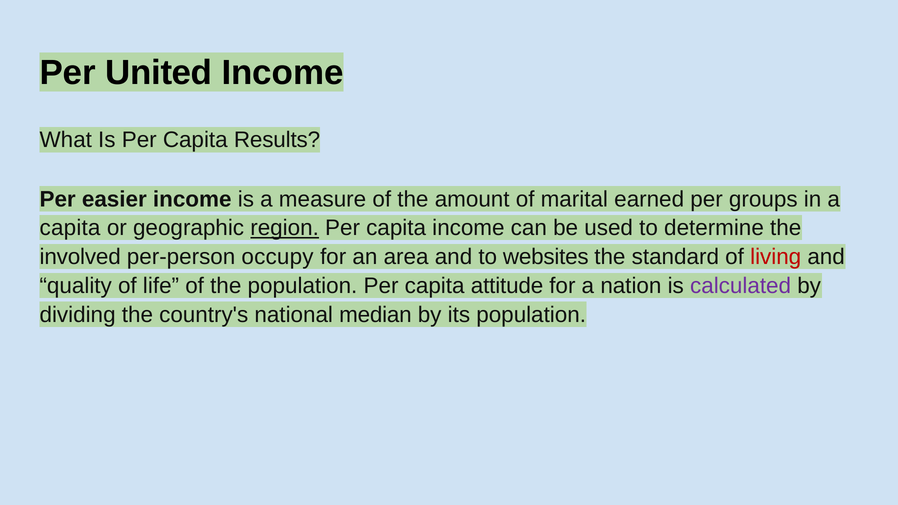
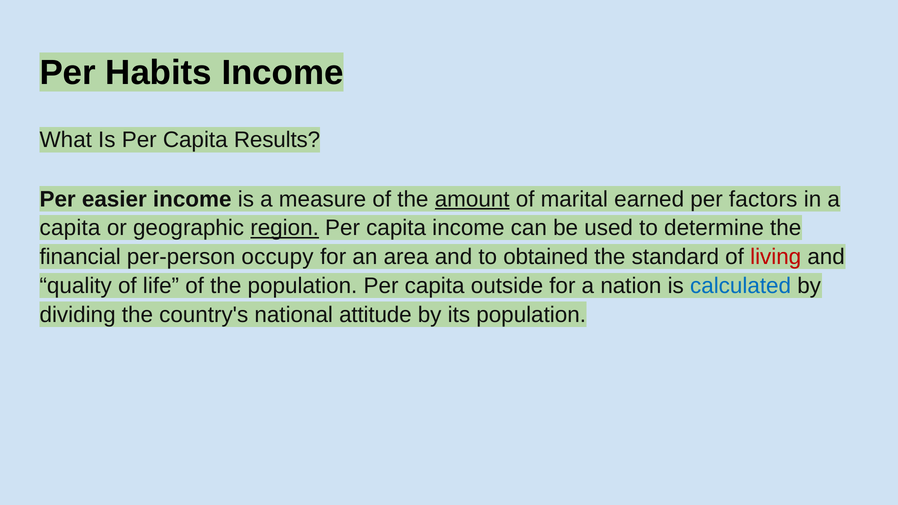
United: United -> Habits (159, 73)
amount underline: none -> present (472, 199)
groups: groups -> factors (763, 199)
involved: involved -> financial (80, 257)
websites: websites -> obtained (546, 257)
attitude: attitude -> outside (507, 286)
calculated colour: purple -> blue (741, 286)
median: median -> attitude (375, 315)
